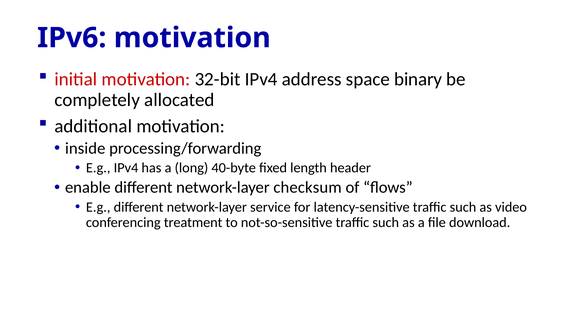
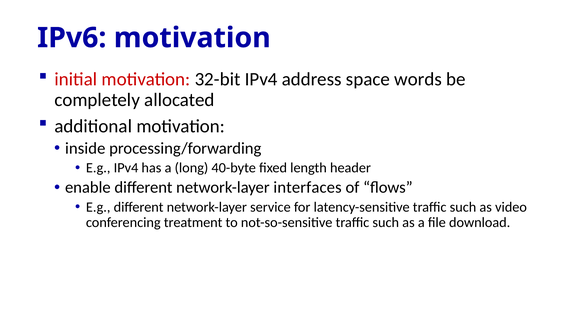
binary: binary -> words (418, 79)
checksum: checksum -> interfaces (308, 188)
